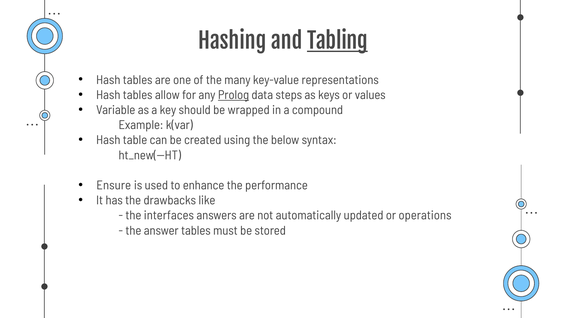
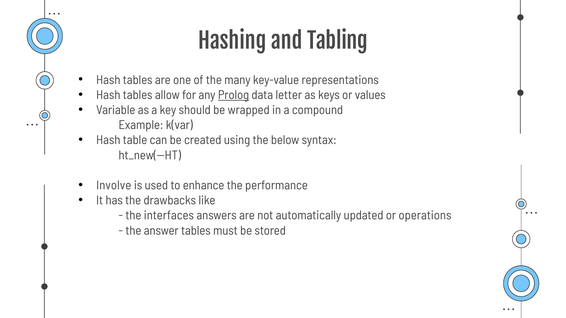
Tabling underline: present -> none (337, 42)
steps: steps -> letter (289, 95)
Ensure: Ensure -> Involve (114, 186)
